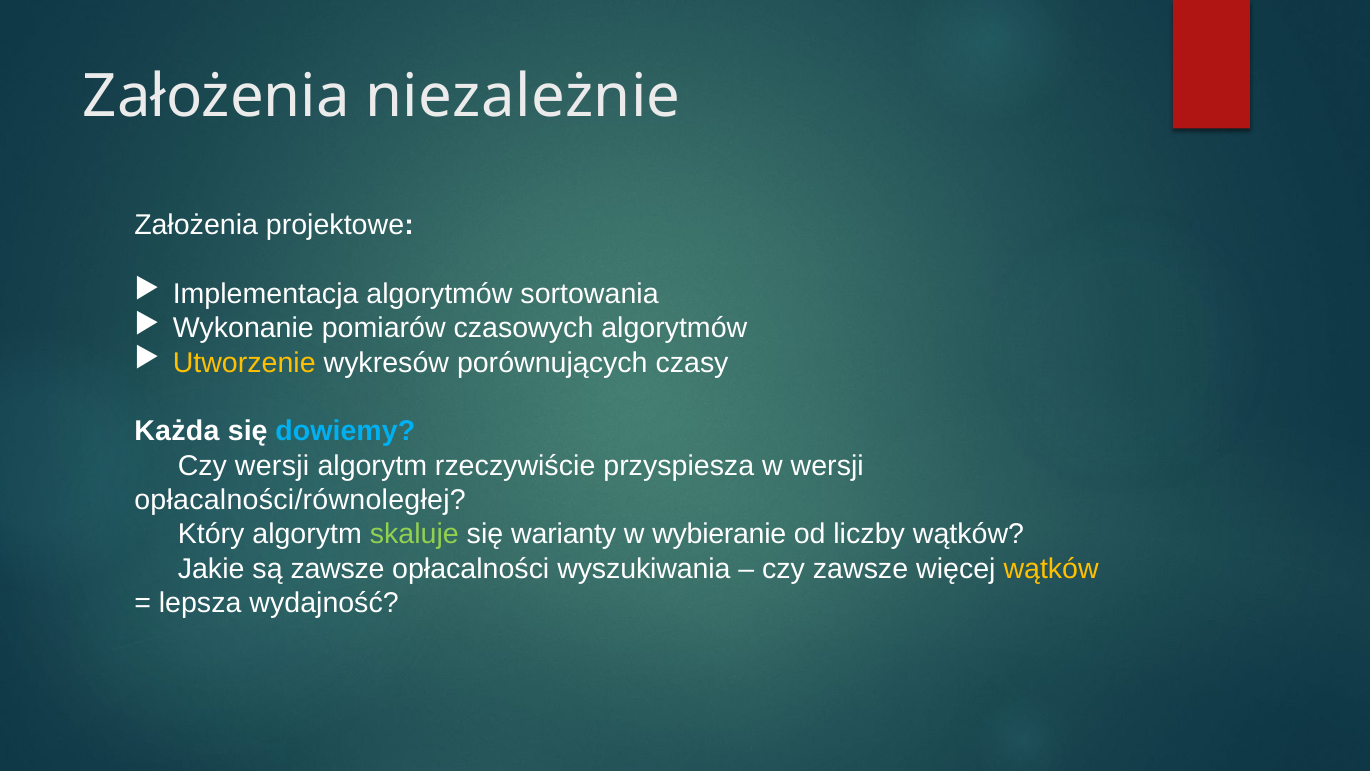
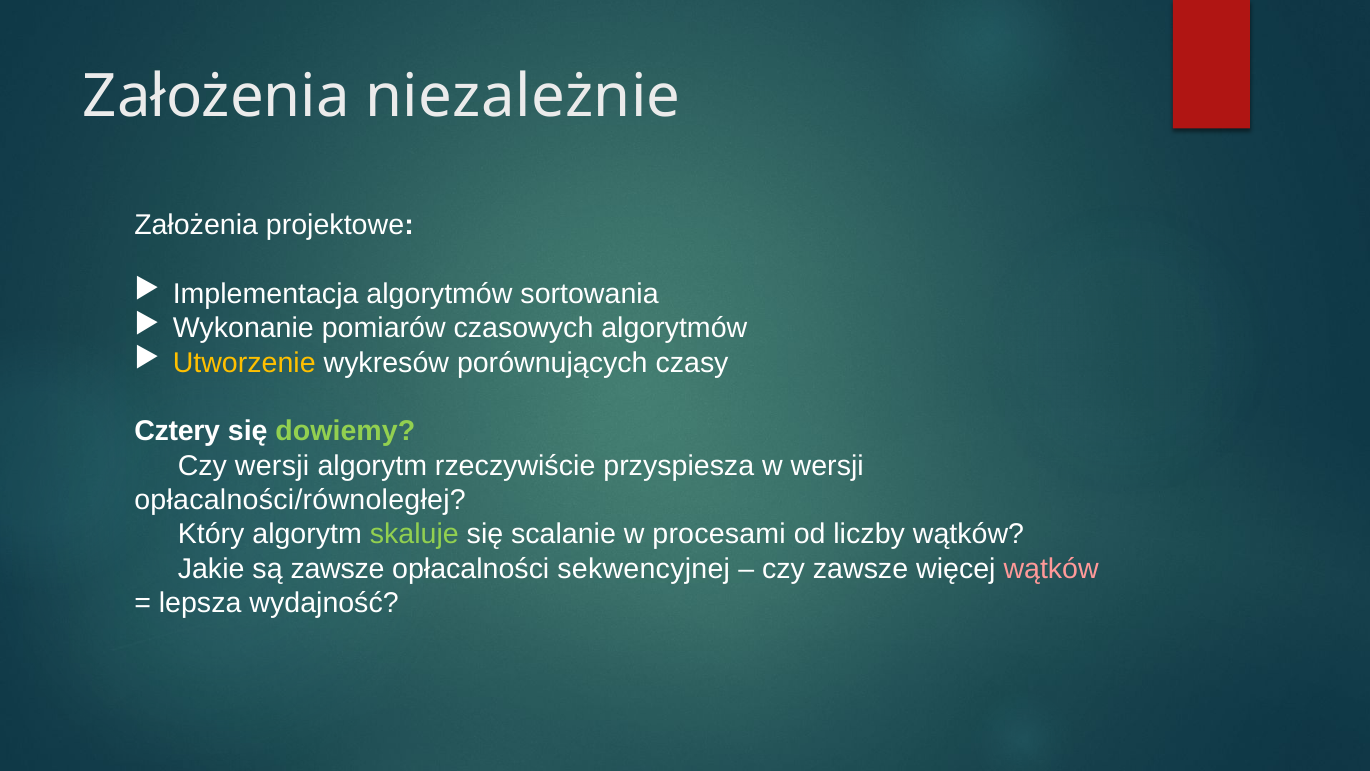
Każda: Każda -> Cztery (177, 431)
dowiemy colour: light blue -> light green (345, 431)
warianty: warianty -> scalanie (564, 534)
wybieranie: wybieranie -> procesami (719, 534)
wyszukiwania: wyszukiwania -> sekwencyjnej (644, 568)
wątków colour: yellow -> pink (1051, 568)
